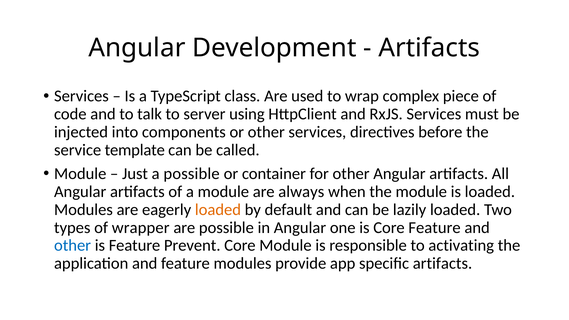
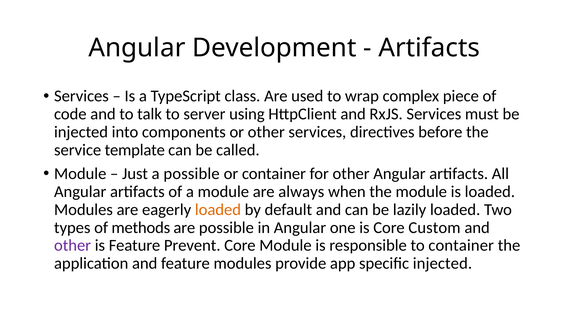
wrapper: wrapper -> methods (141, 228)
Core Feature: Feature -> Custom (434, 228)
other colour: blue -> purple (73, 246)
to activating: activating -> container (461, 246)
specific artifacts: artifacts -> injected (442, 263)
